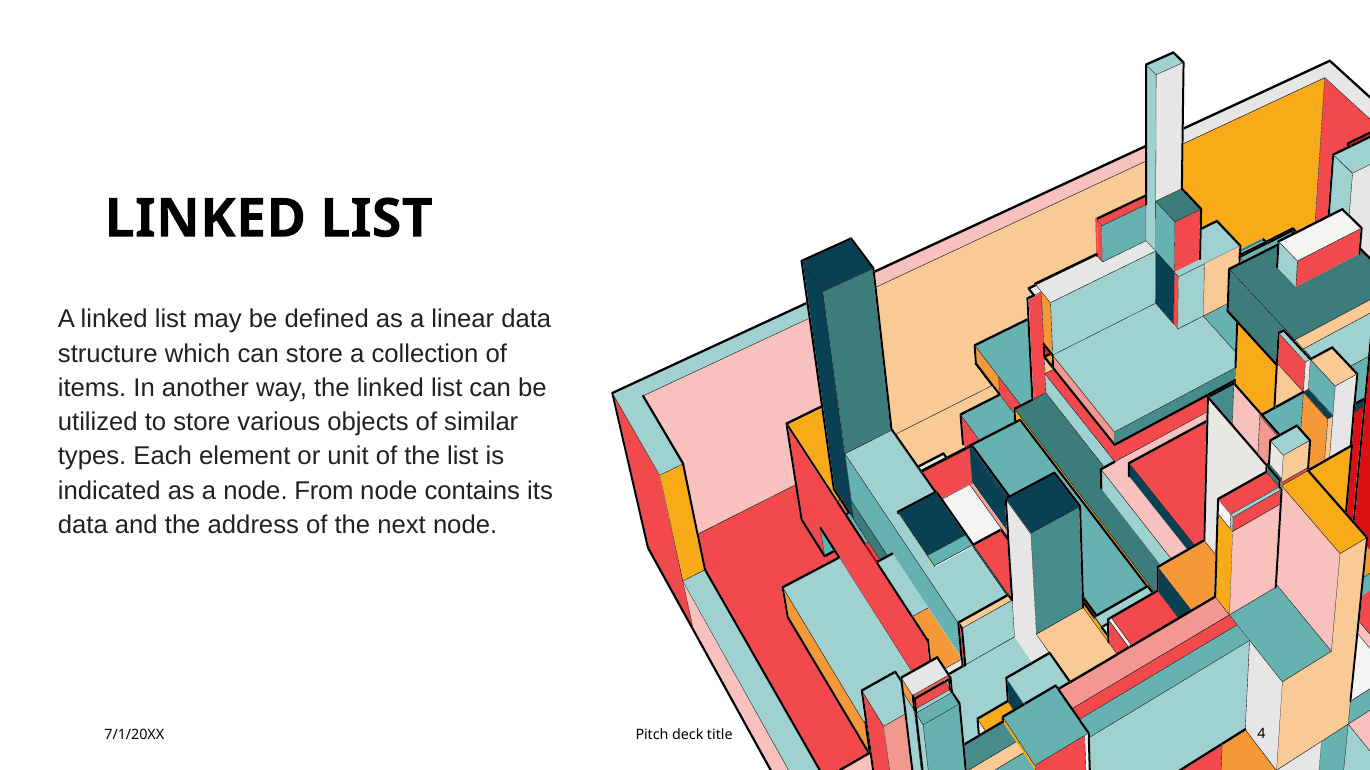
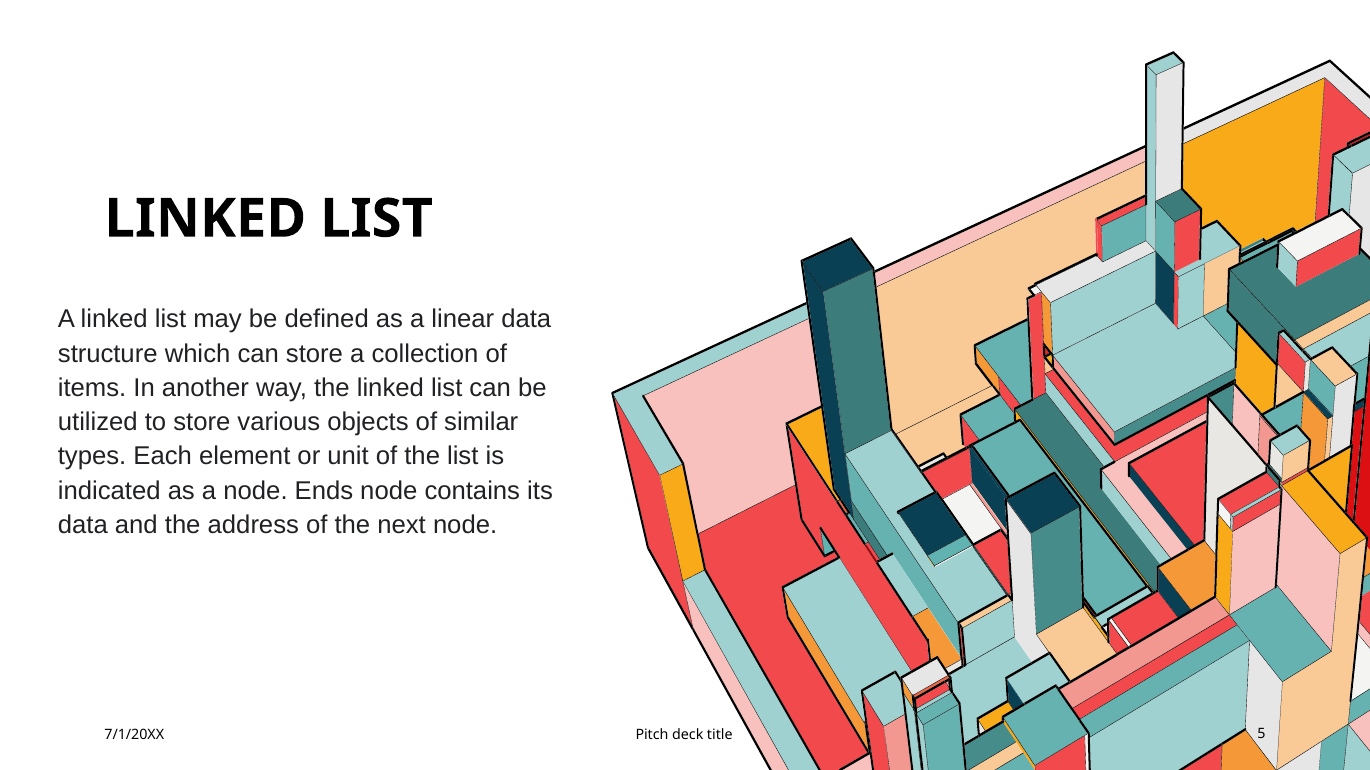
From: From -> Ends (324, 491)
4: 4 -> 5 (1262, 735)
